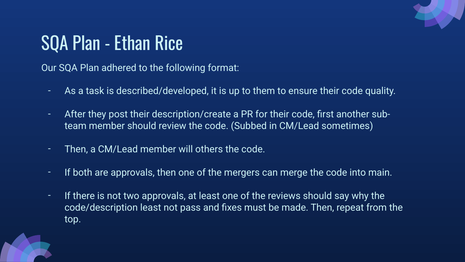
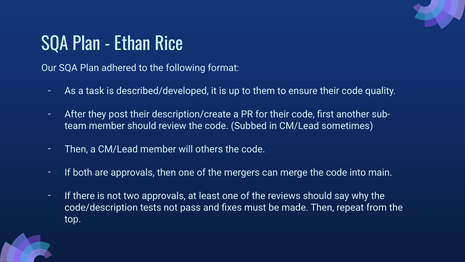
code/description least: least -> tests (151, 207)
